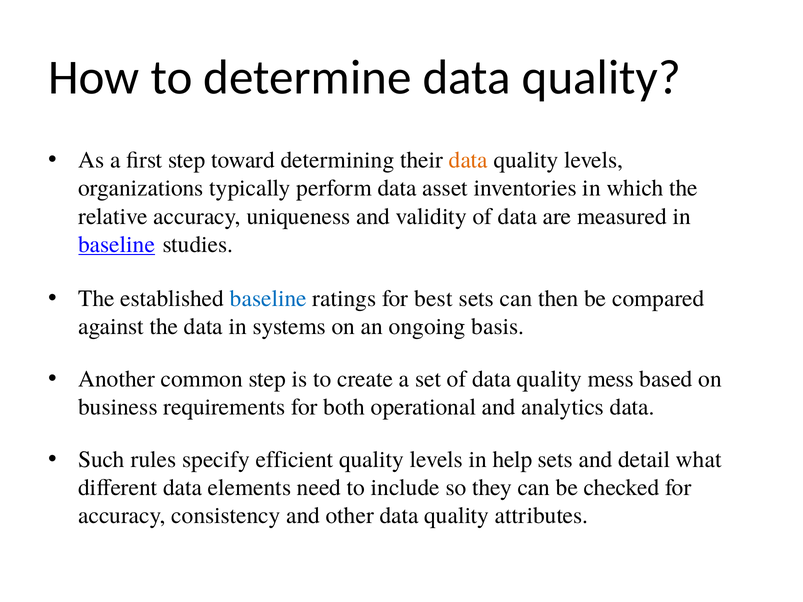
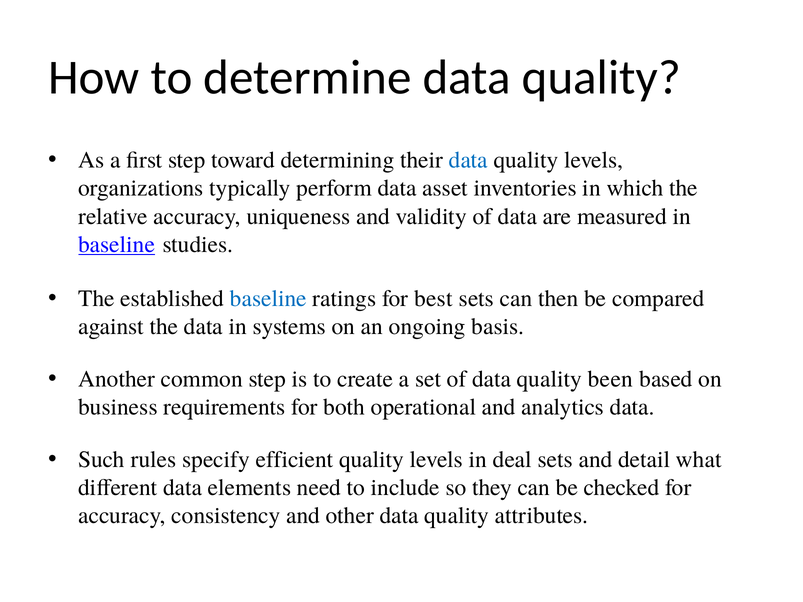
data colour: orange -> blue (468, 160)
mess: mess -> been (610, 379)
help: help -> deal (512, 460)
